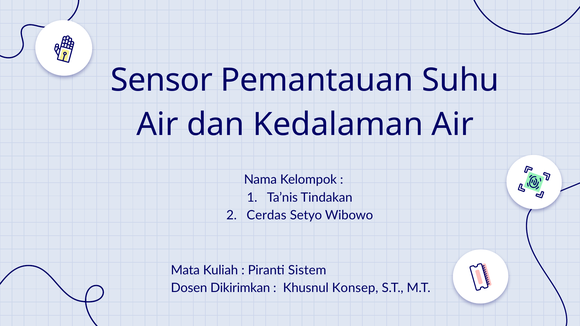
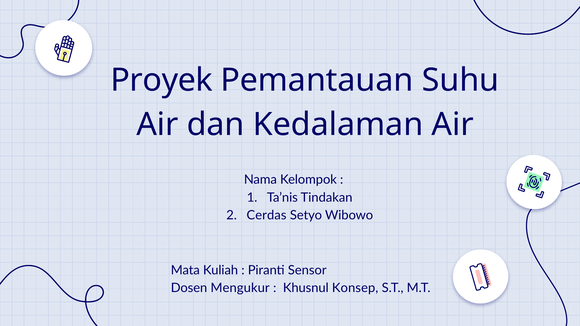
Sensor: Sensor -> Proyek (162, 80)
Sistem: Sistem -> Sensor (307, 271)
Dikirimkan: Dikirimkan -> Mengukur (240, 288)
